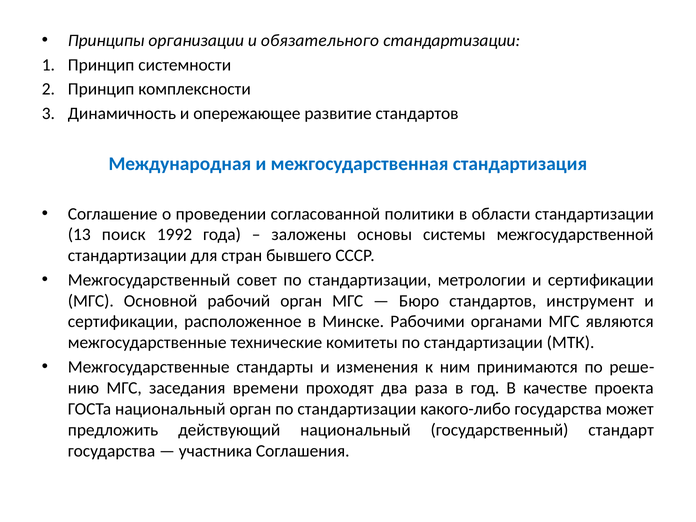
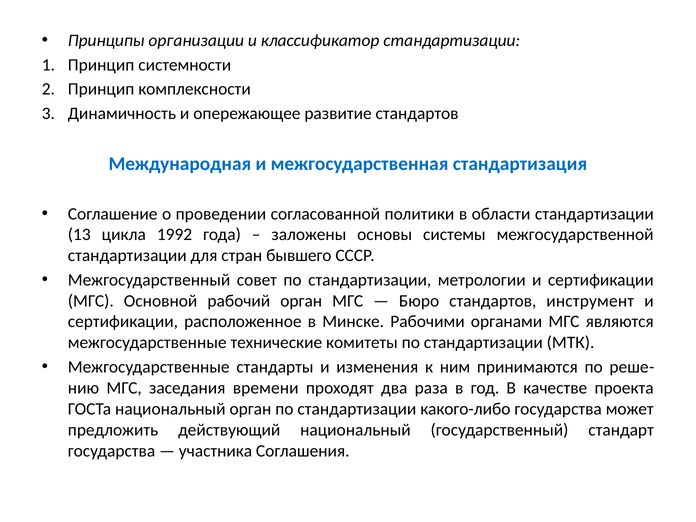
обязательного: обязательного -> классификатор (320, 41)
поиск: поиск -> цикла (124, 235)
